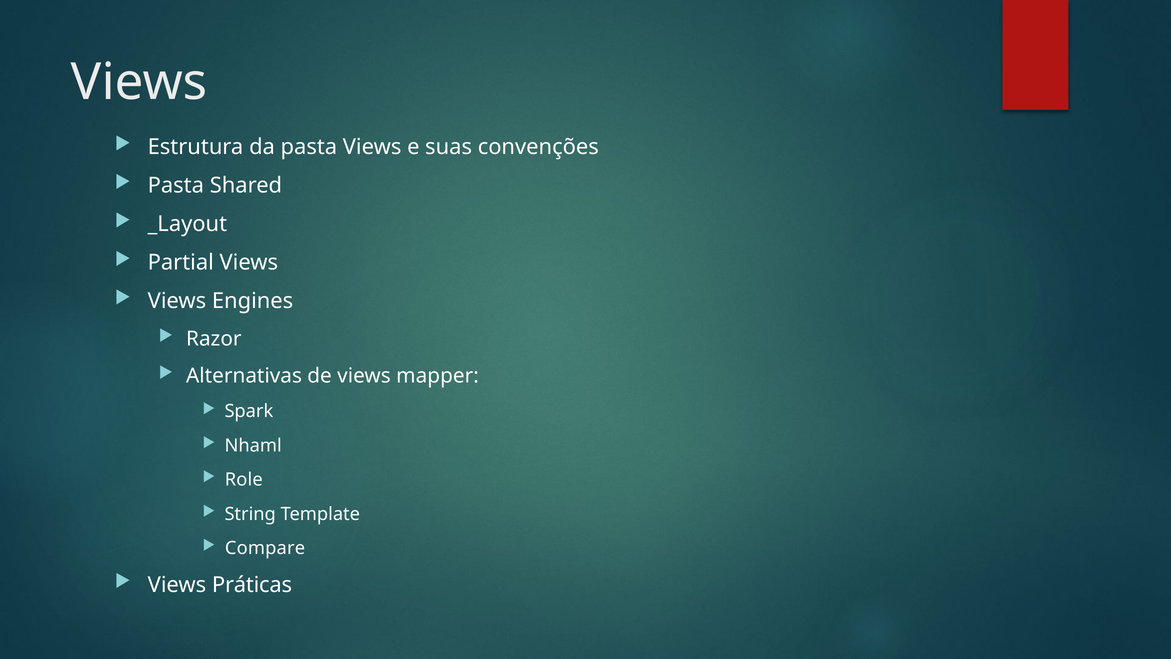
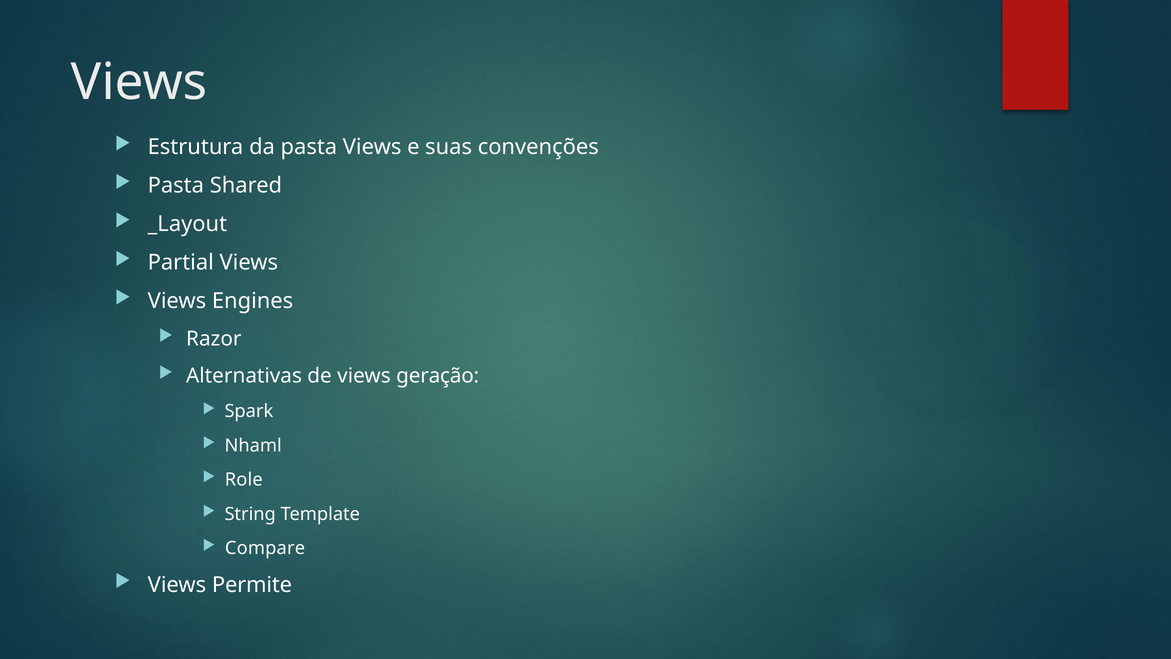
mapper: mapper -> geração (438, 376)
Práticas: Práticas -> Permite (252, 584)
